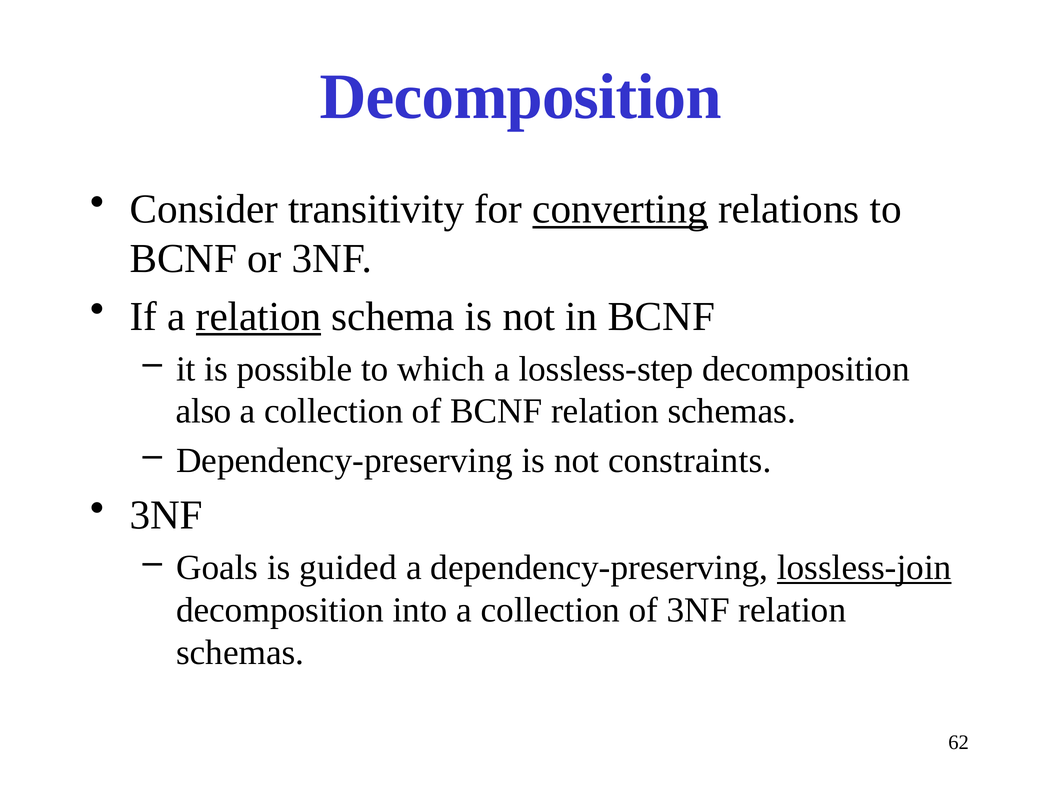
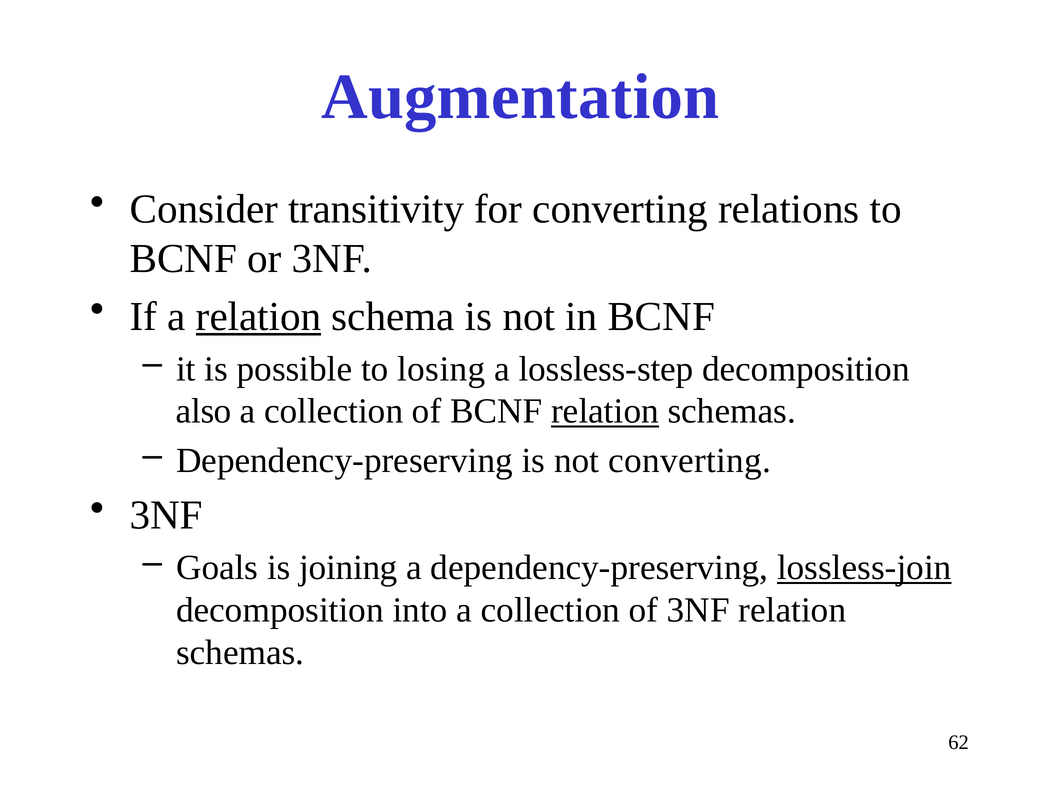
Decomposition: Decomposition -> Augmentation (520, 97)
converting underline: present -> none (620, 209)
which: which -> losing (441, 369)
relation underline: none -> present (605, 411)
not constraints: constraints -> converting (690, 461)
guided: guided -> joining (348, 568)
